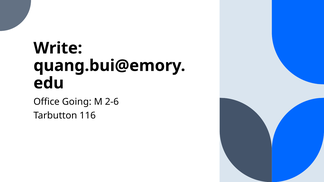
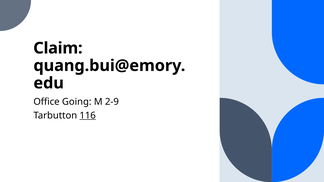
Write: Write -> Claim (58, 48)
2-6: 2-6 -> 2-9 (112, 102)
116 underline: none -> present (88, 116)
